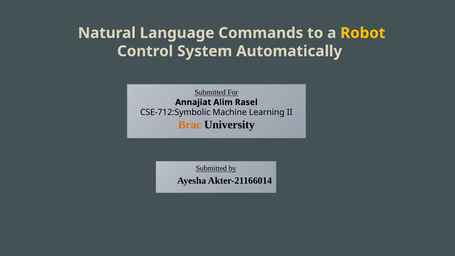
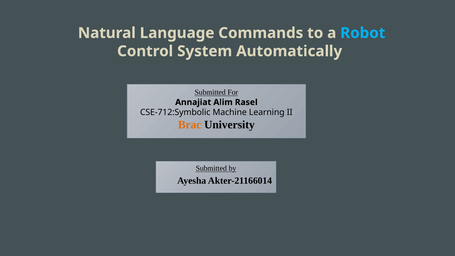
Robot colour: yellow -> light blue (363, 33)
